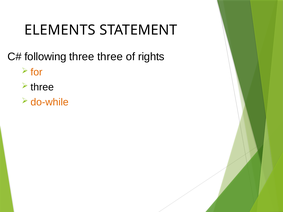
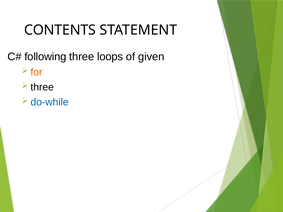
ELEMENTS: ELEMENTS -> CONTENTS (60, 30)
three three: three -> loops (110, 57)
rights: rights -> given (151, 57)
do-while colour: orange -> blue (50, 102)
